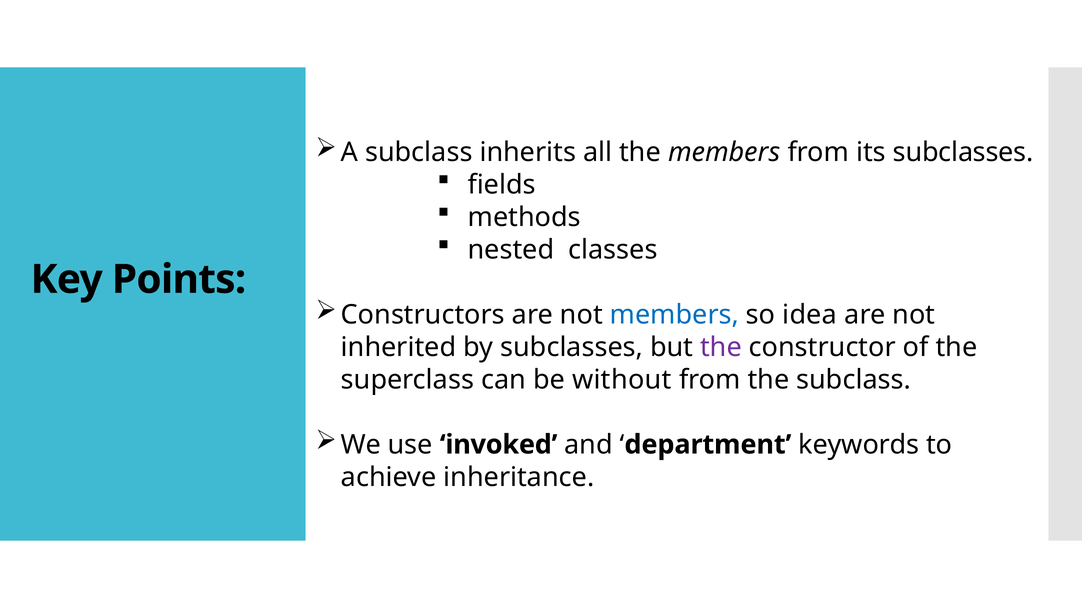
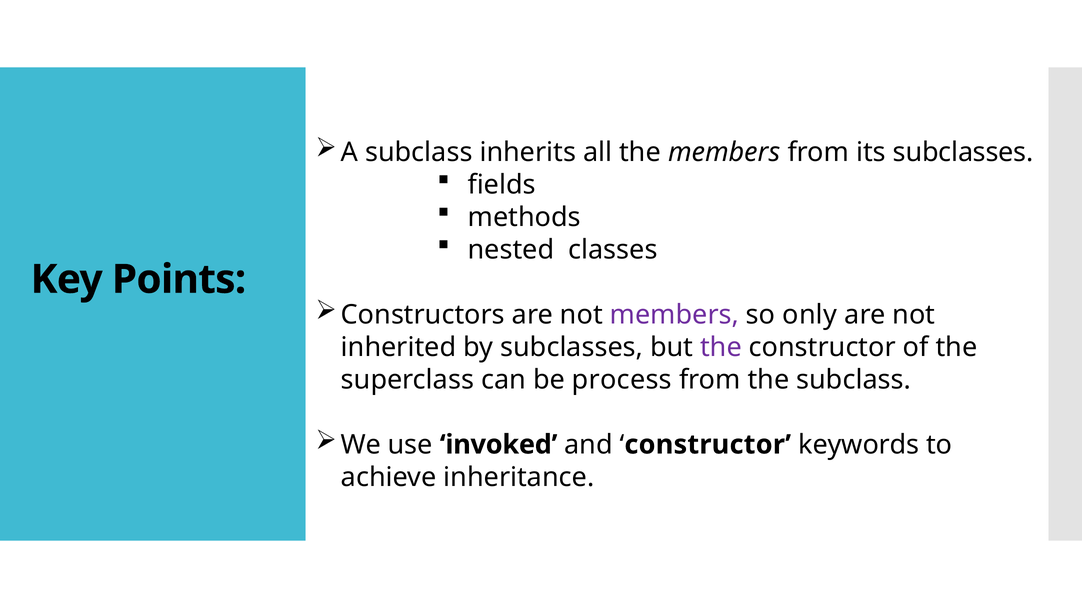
members colour: blue -> purple (674, 314)
idea: idea -> only (810, 314)
without: without -> process (622, 379)
department: department -> constructor (708, 444)
